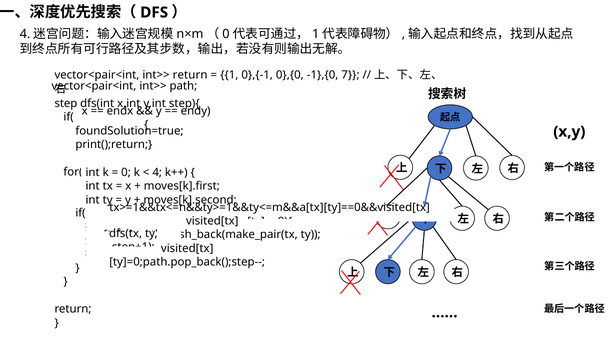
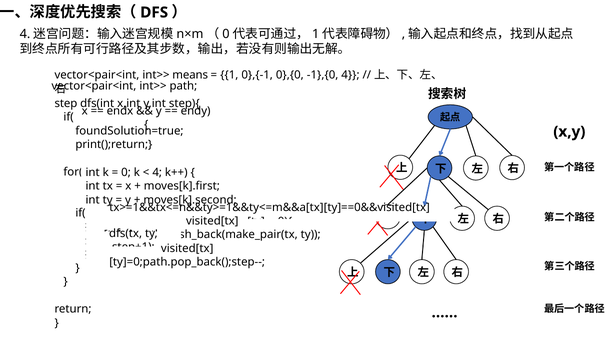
int>> return: return -> means (190, 75)
-1},{0 7: 7 -> 4 (350, 75)
